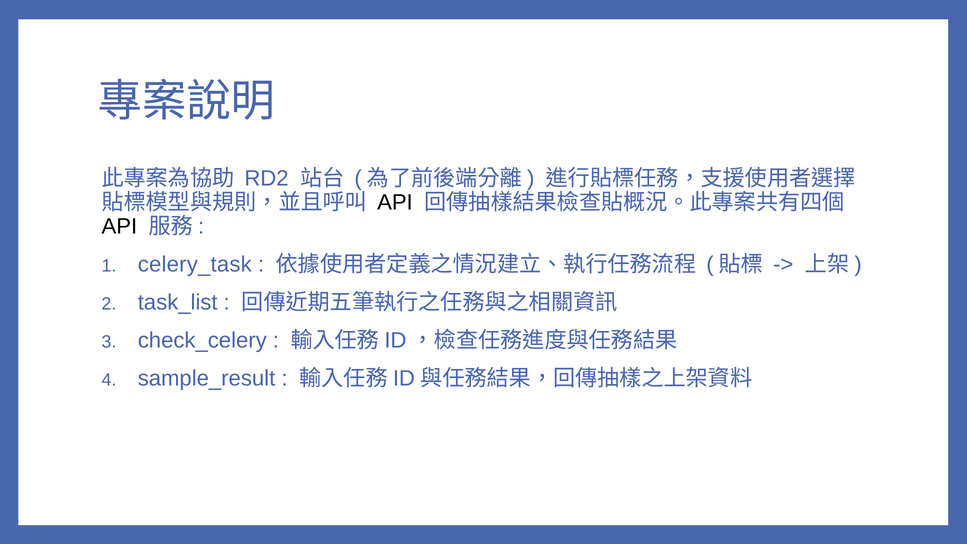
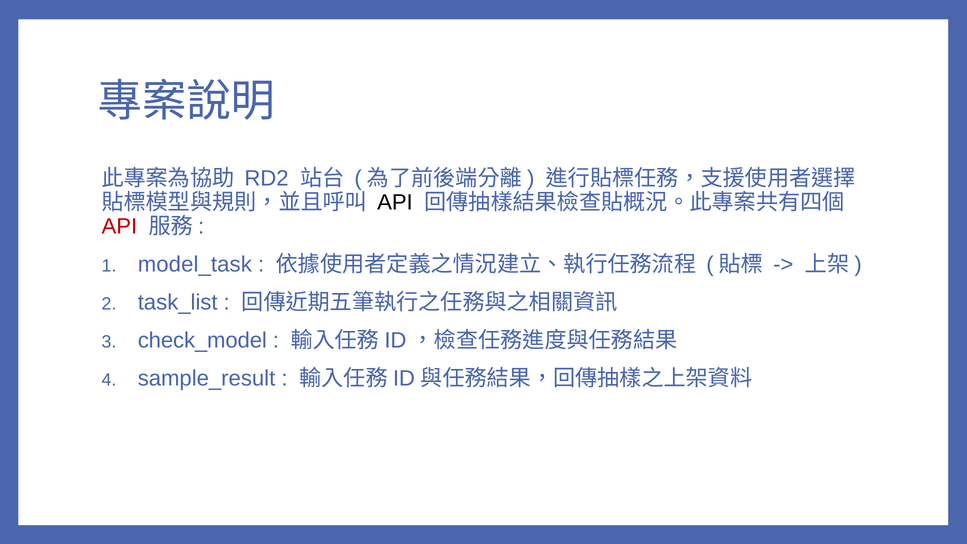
API colour: black -> red (119, 226)
celery_task: celery_task -> model_task (195, 265)
check_celery: check_celery -> check_model (202, 341)
